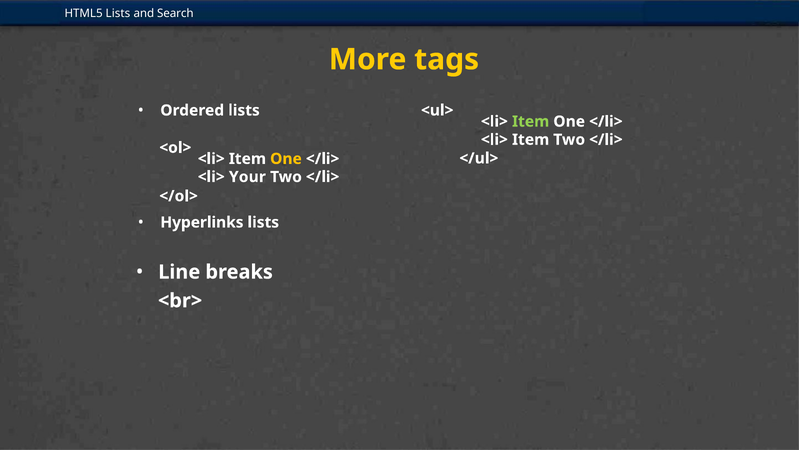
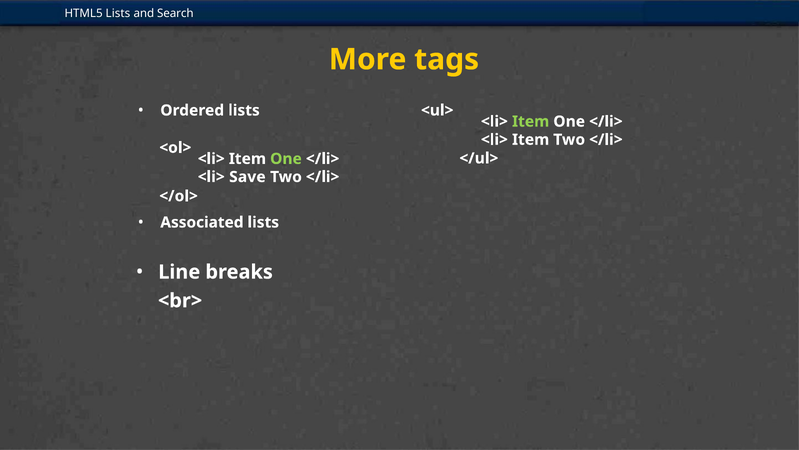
One colour: yellow -> light green (286, 159)
Your: Your -> Save (247, 177)
Hyperlinks: Hyperlinks -> Associated (202, 222)
